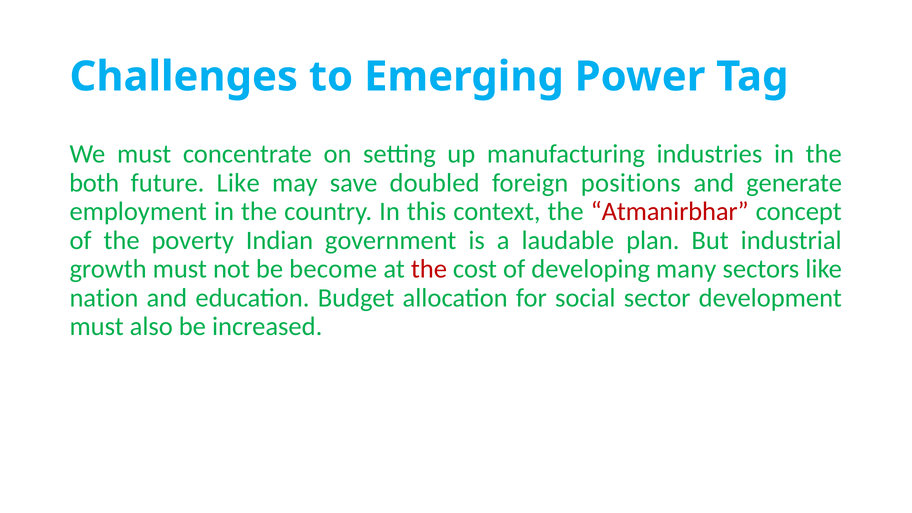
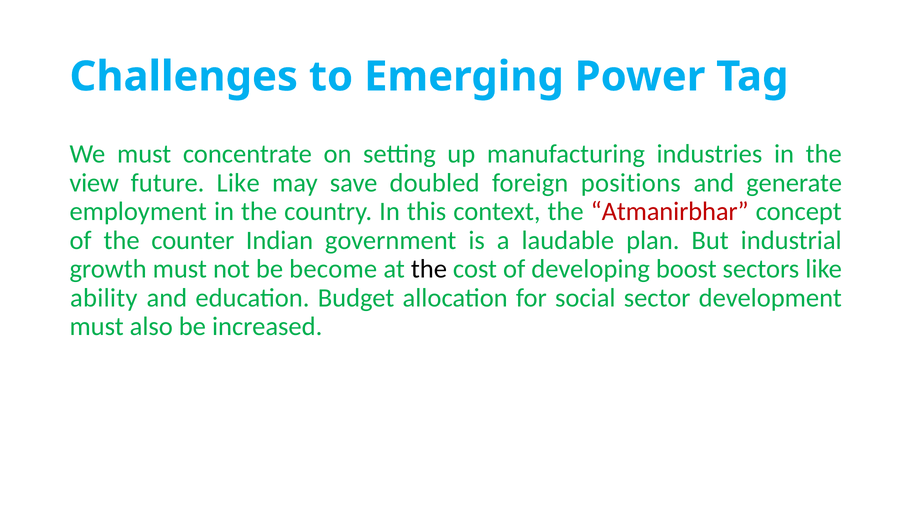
both: both -> view (94, 183)
poverty: poverty -> counter (193, 240)
the colour: red -> black (429, 269)
many: many -> boost (686, 269)
nation: nation -> ability (104, 298)
